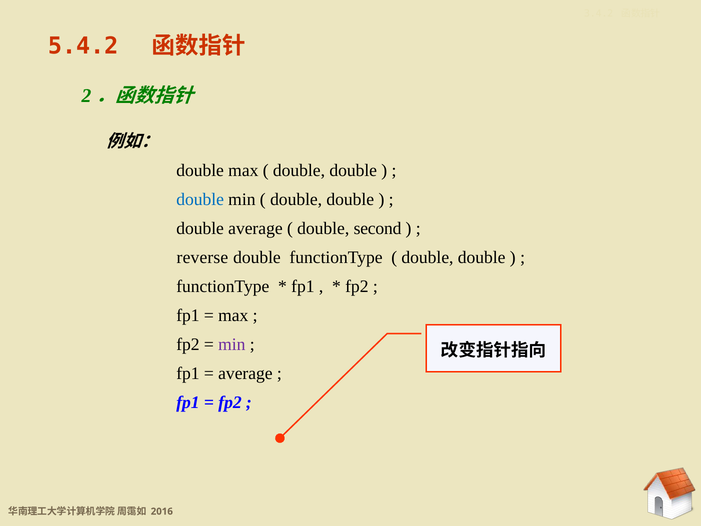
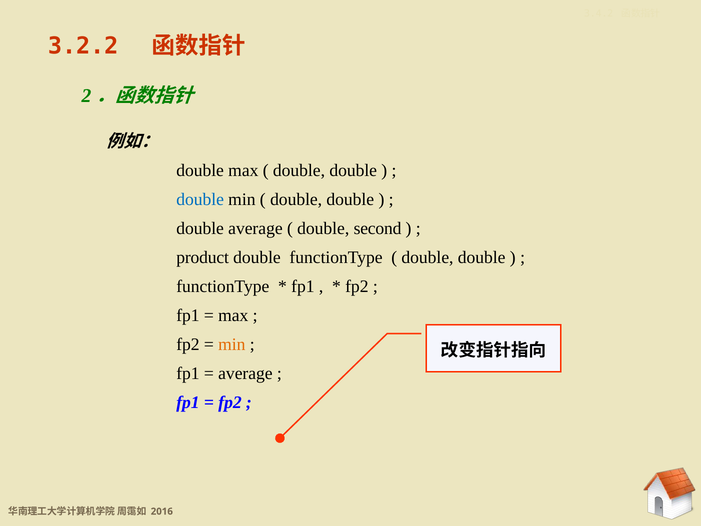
5.4.2: 5.4.2 -> 3.2.2 (83, 46)
reverse: reverse -> product (203, 257)
min colour: purple -> orange (232, 344)
